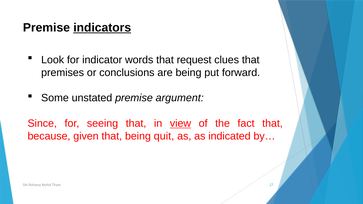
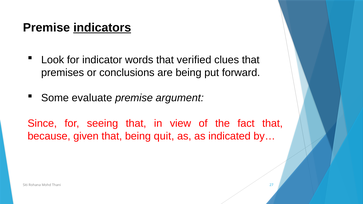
request: request -> verified (194, 60)
unstated: unstated -> evaluate (92, 98)
view underline: present -> none (180, 124)
